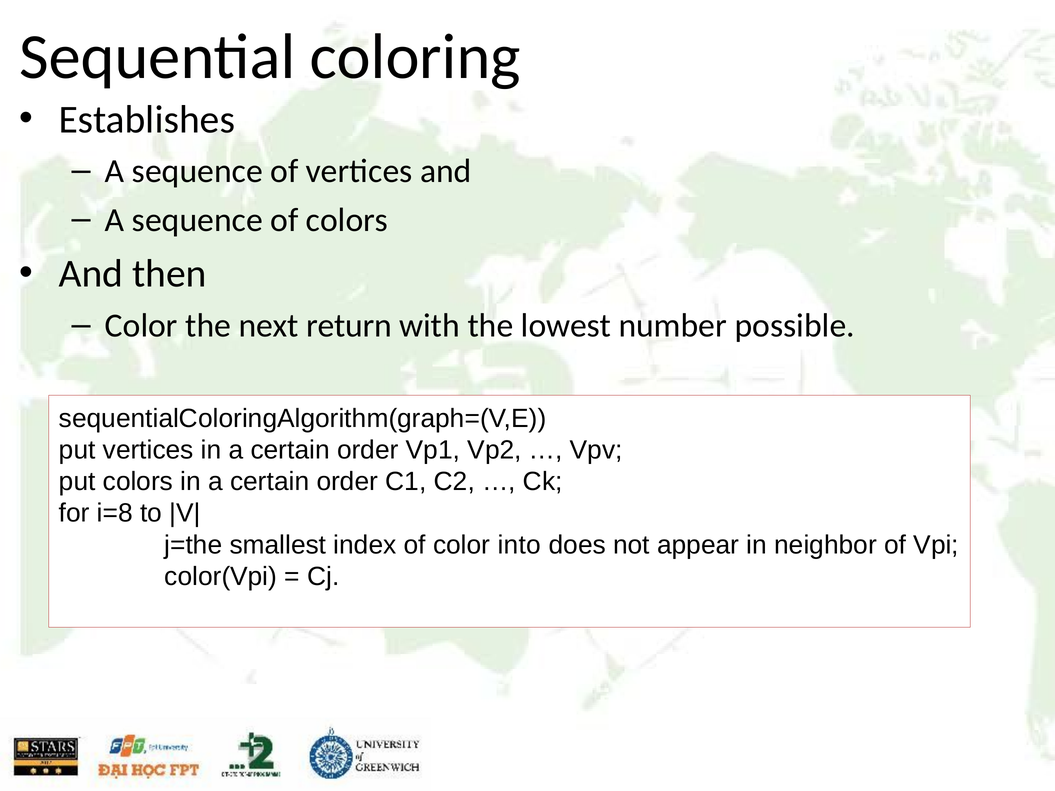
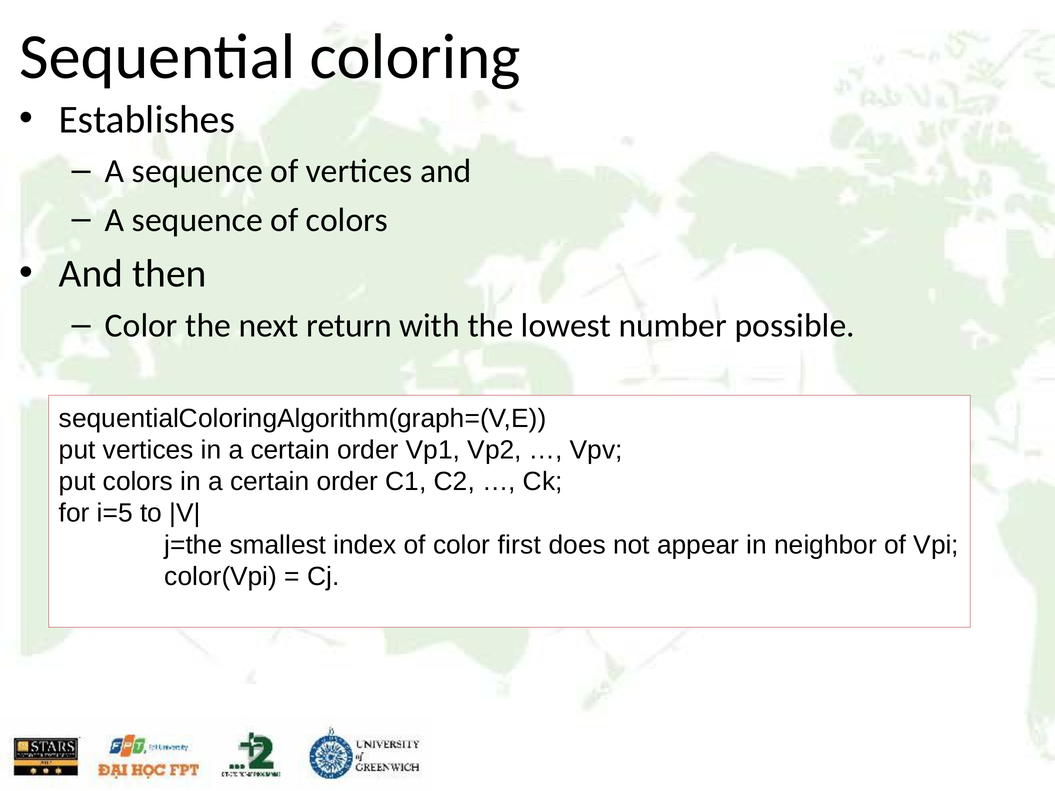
i=8: i=8 -> i=5 (115, 513)
into: into -> first (519, 545)
